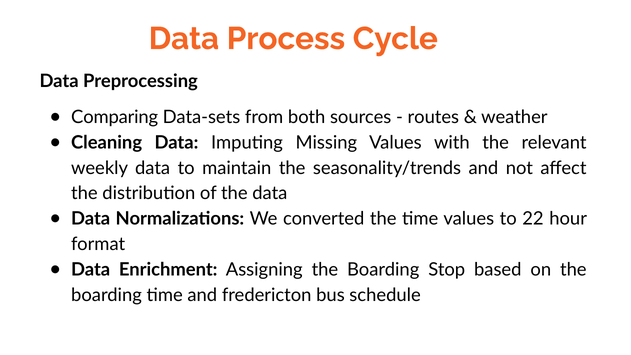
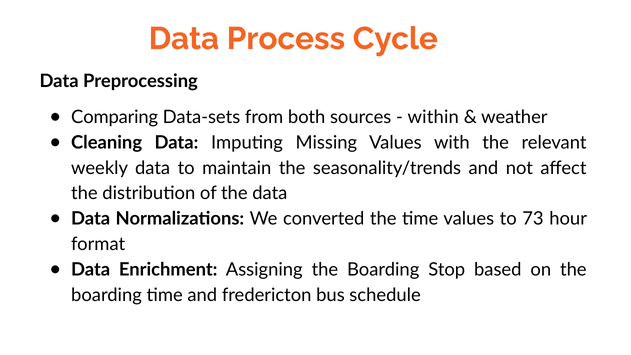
routes: routes -> within (433, 117)
22: 22 -> 73 (533, 219)
